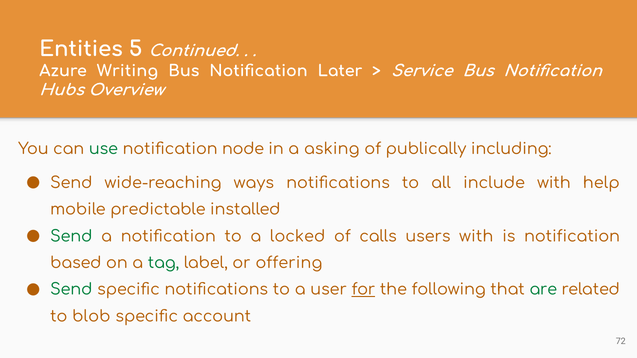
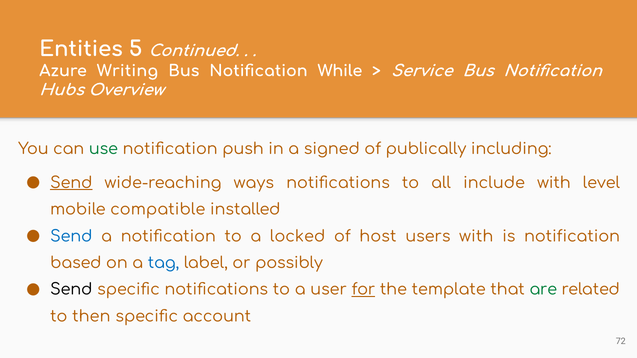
Later: Later -> While (340, 71)
node: node -> push (243, 149)
asking: asking -> signed (332, 149)
Send underline: none -> present (71, 183)
help: help -> level (601, 183)
predictable: predictable -> compatible (158, 210)
Send colour: green -> blue (71, 236)
calls: calls -> host (378, 236)
tag colour: green -> blue (164, 263)
offering: offering -> possibly (289, 263)
Send colour: green -> black (71, 290)
following: following -> template (449, 290)
blob: blob -> then (91, 317)
